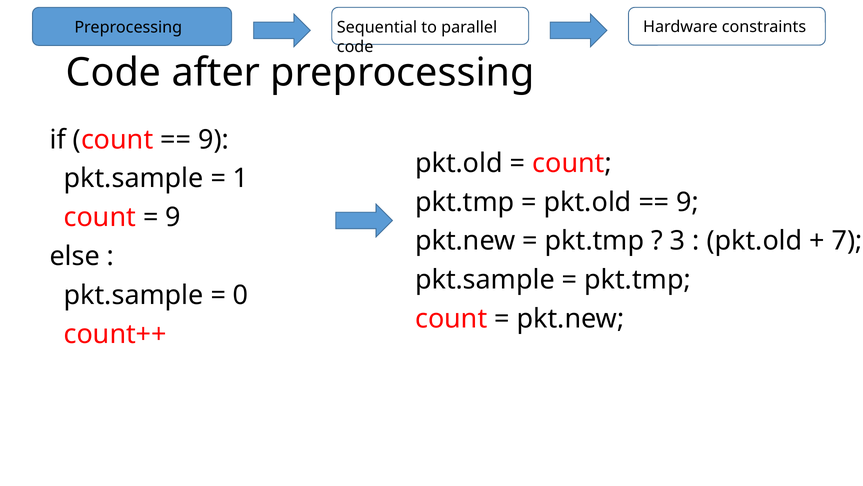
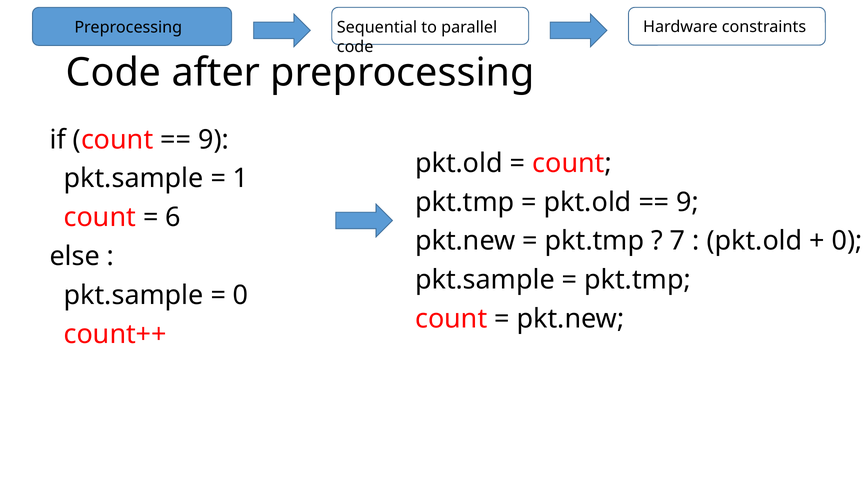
9: 9 -> 6 (173, 217)
3: 3 -> 7 (678, 241)
7: 7 -> 0 (847, 241)
